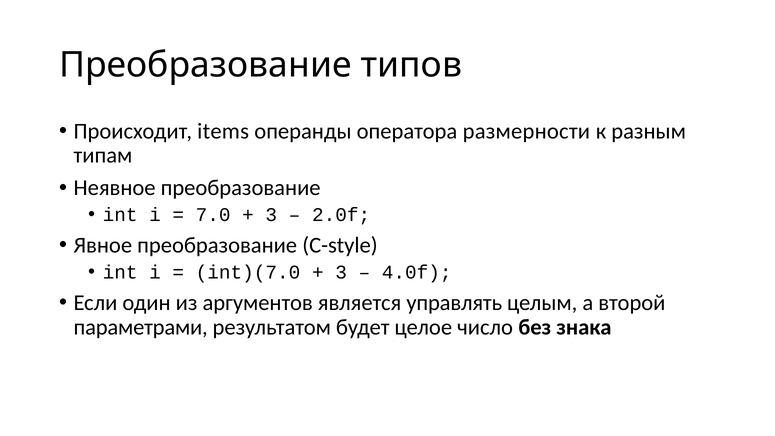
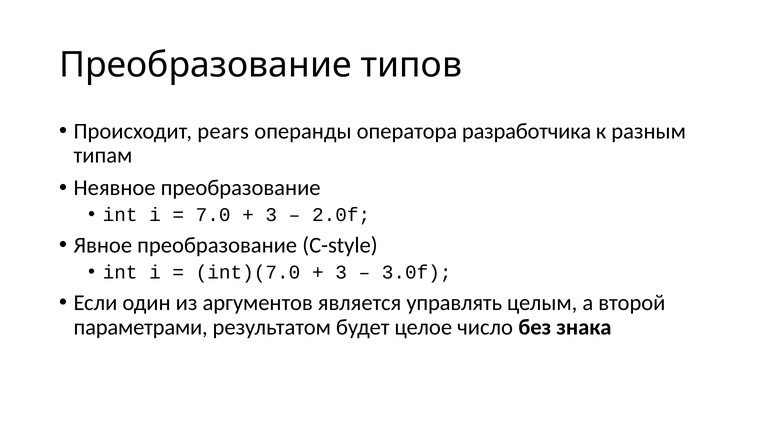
items: items -> pears (223, 131)
размерности: размерности -> разработчика (527, 131)
4.0f: 4.0f -> 3.0f (417, 272)
